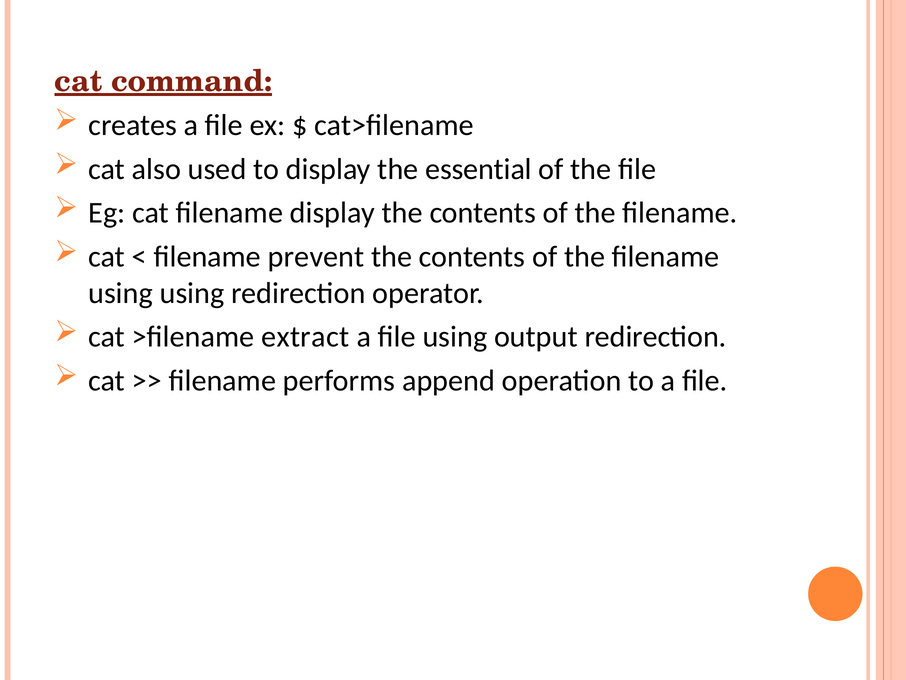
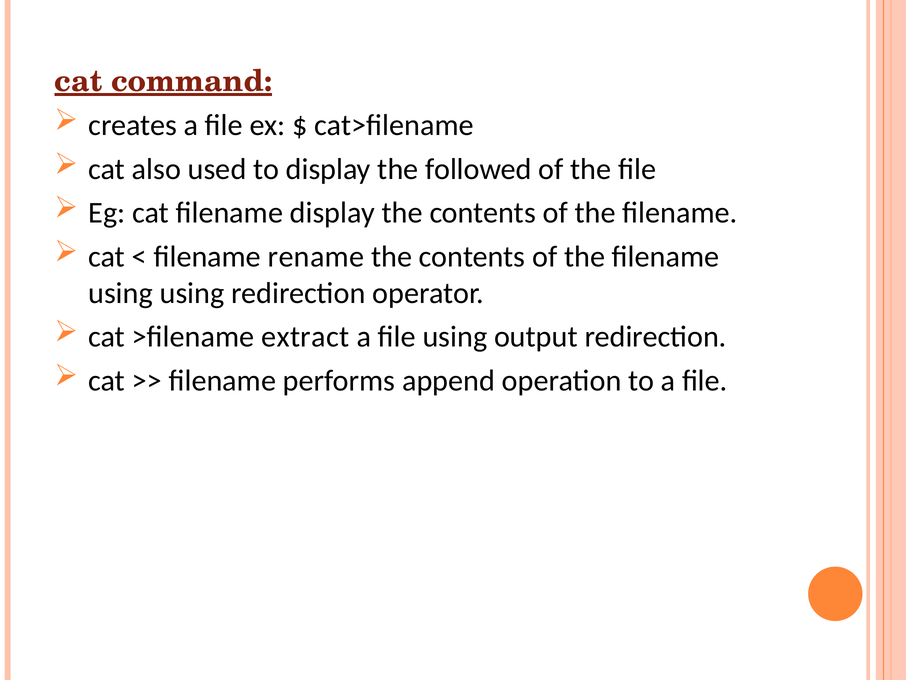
essential: essential -> followed (479, 169)
prevent: prevent -> rename (316, 257)
